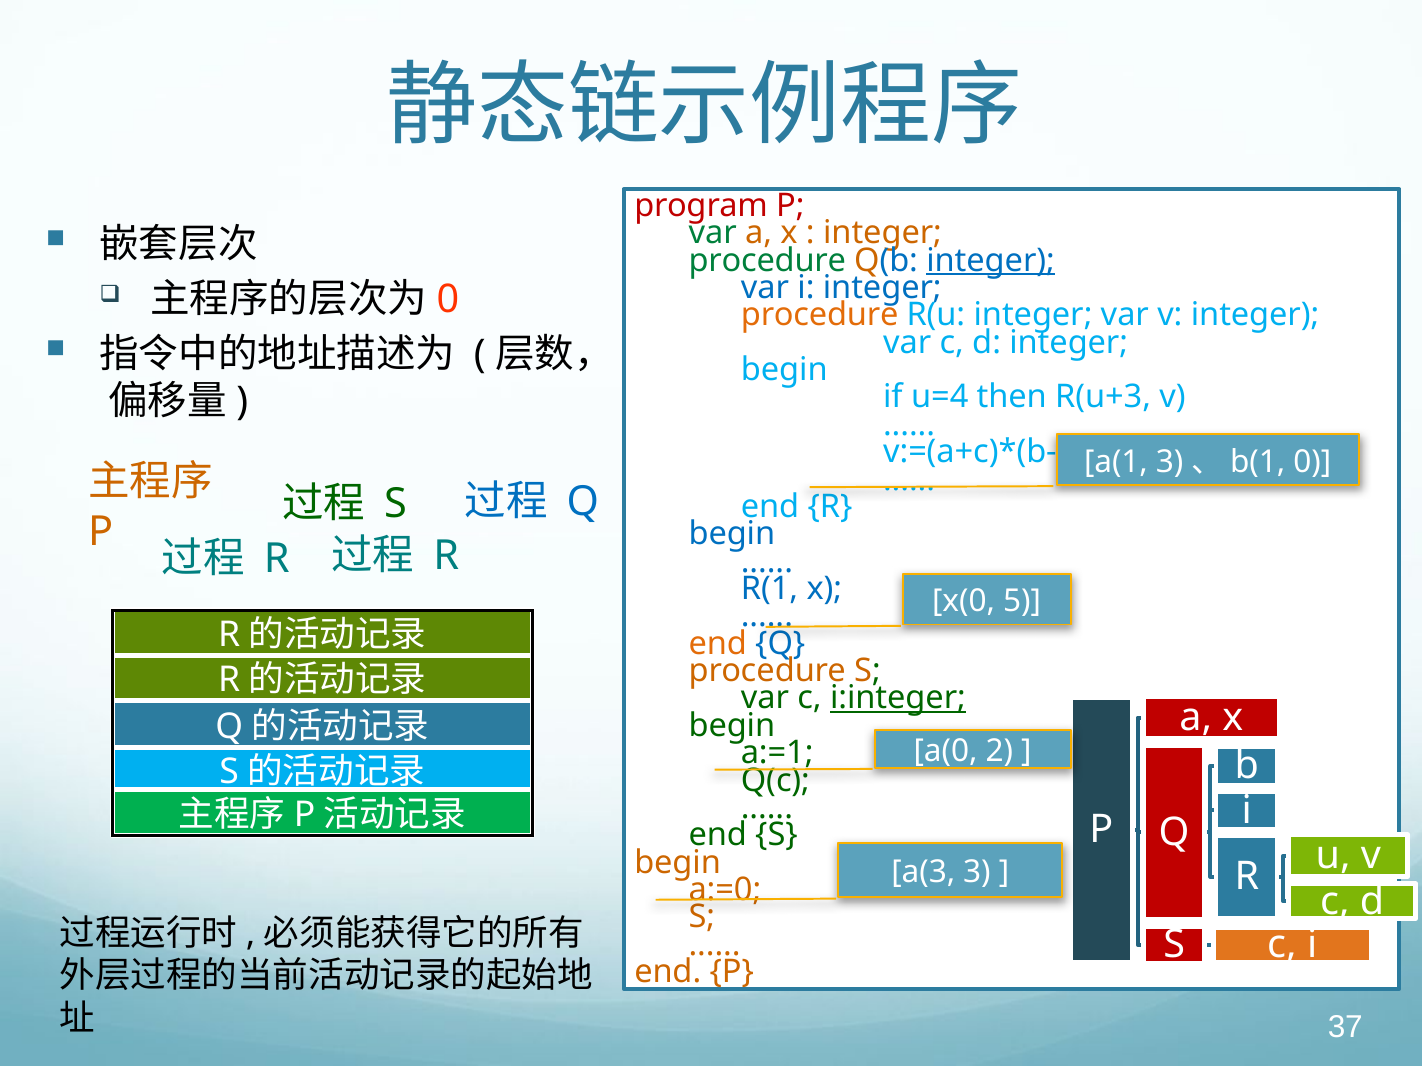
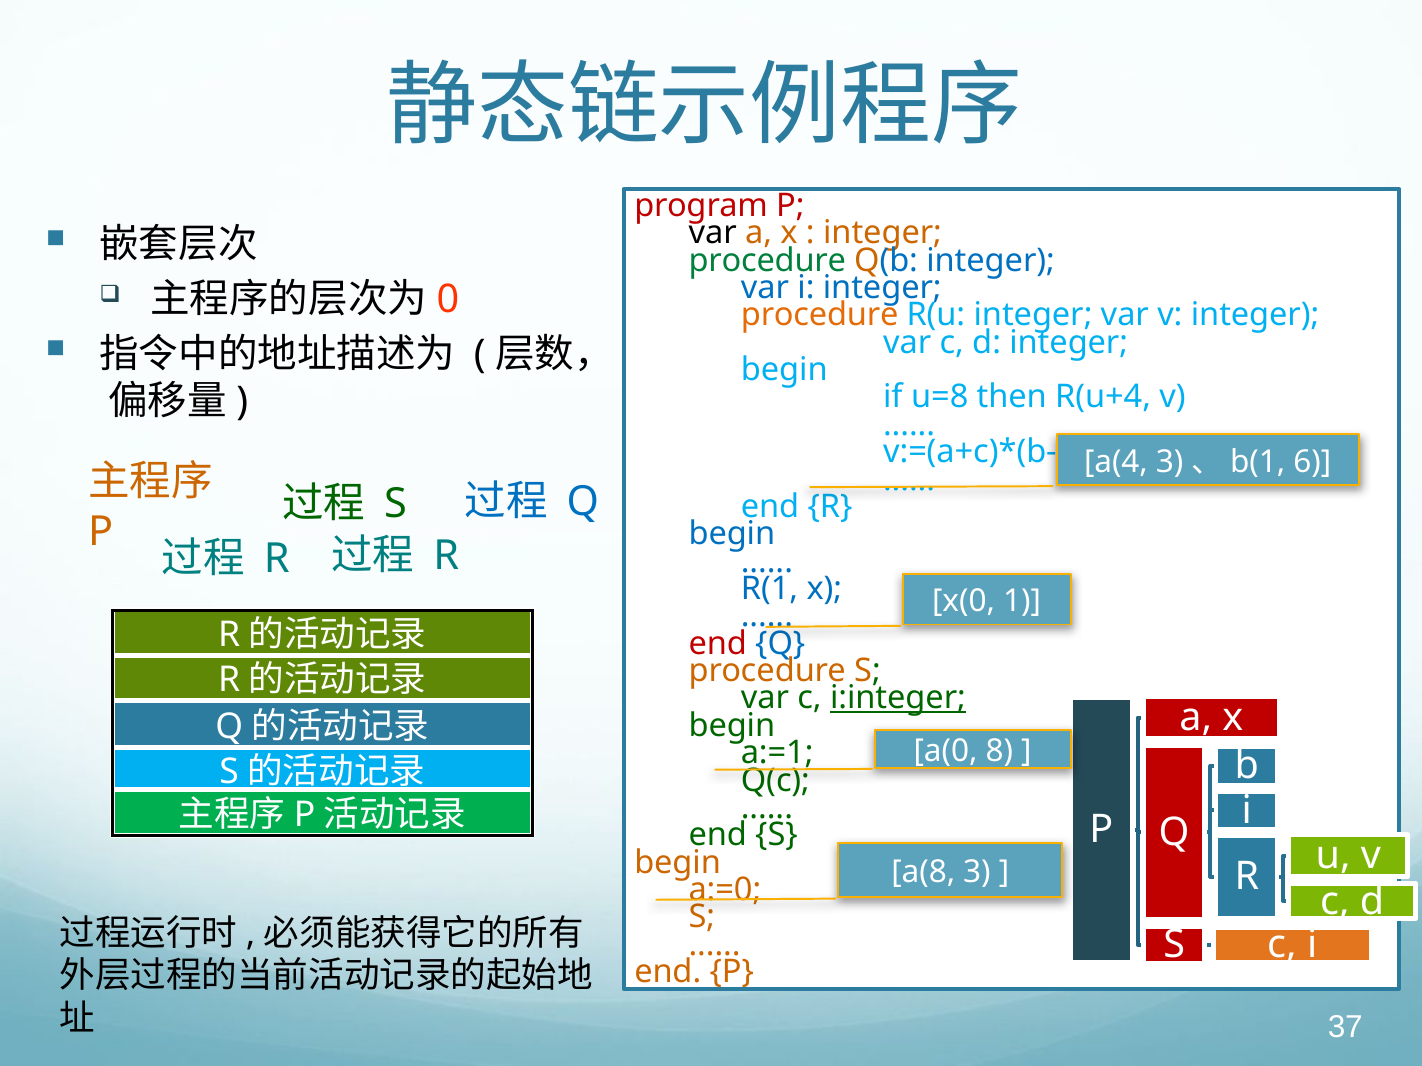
var colour: green -> black (713, 233)
integer underline: present -> none (991, 260)
u=4: u=4 -> u=8 (940, 397)
R(u+3: R(u+3 -> R(u+4 (1103, 397)
a(1: a(1 -> a(4 (1116, 462)
3)、b(1 0: 0 -> 6 (1312, 462)
5: 5 -> 1 (1022, 602)
end colour: orange -> red (718, 644)
2: 2 -> 8 (999, 752)
a(3: a(3 -> a(8 (923, 872)
